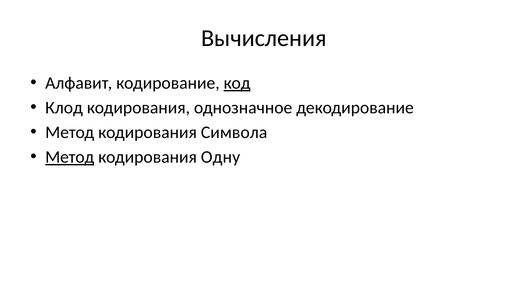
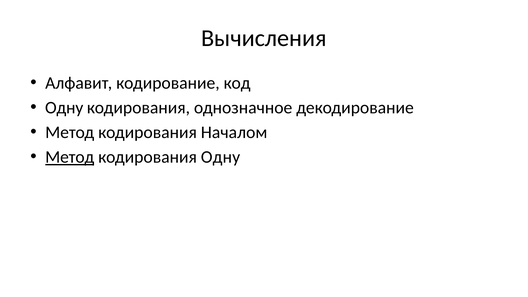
код underline: present -> none (237, 83)
Клод: Клод -> Одну (64, 108)
Символа: Символа -> Началом (234, 132)
